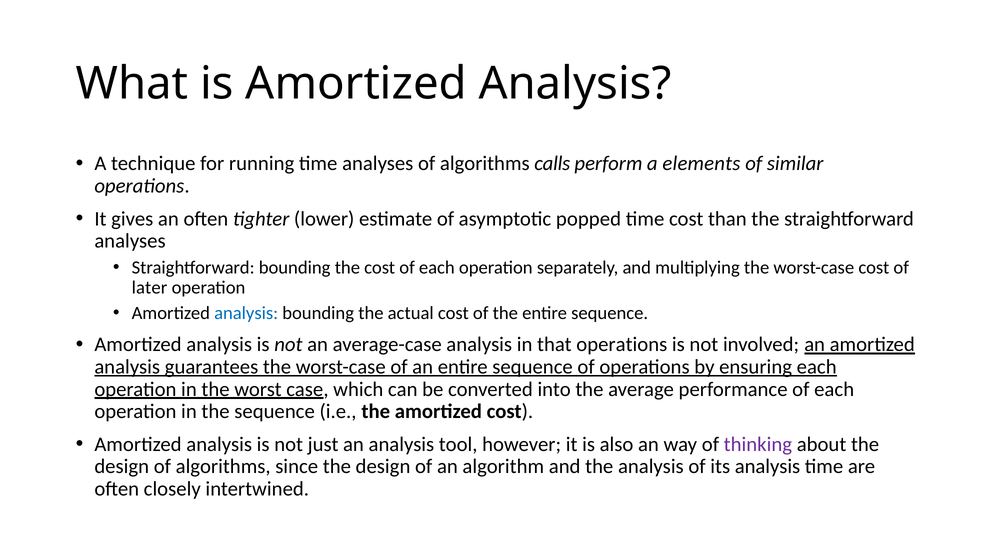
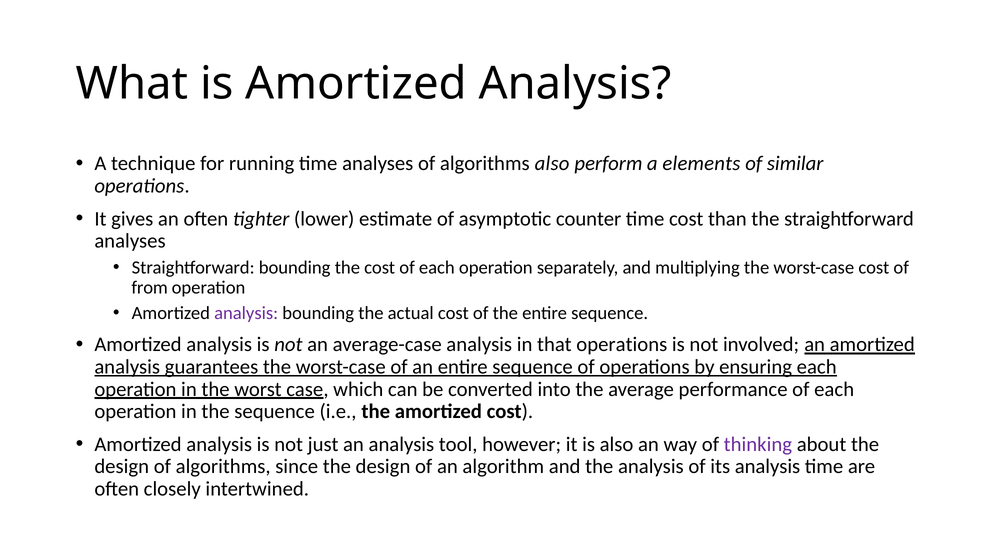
algorithms calls: calls -> also (552, 164)
popped: popped -> counter (589, 219)
later: later -> from (150, 288)
analysis colour: blue -> purple (246, 313)
